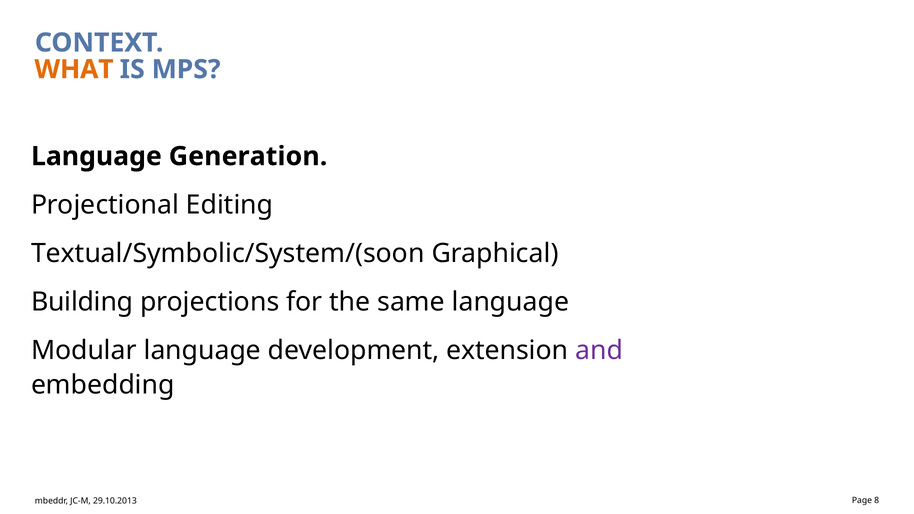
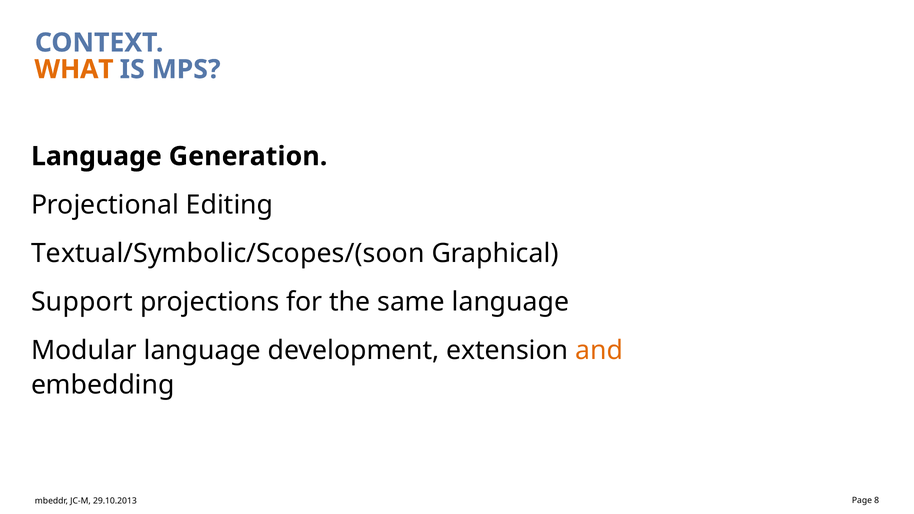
Textual/Symbolic/System/(soon: Textual/Symbolic/System/(soon -> Textual/Symbolic/Scopes/(soon (228, 253)
Building: Building -> Support (82, 302)
and colour: purple -> orange (599, 350)
